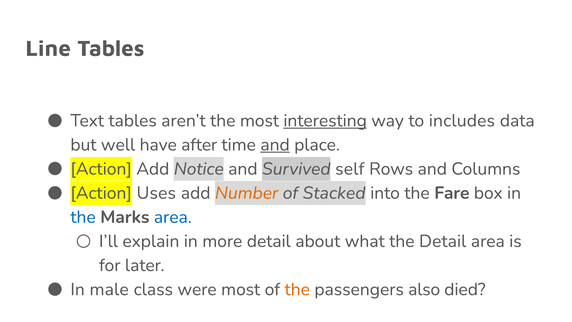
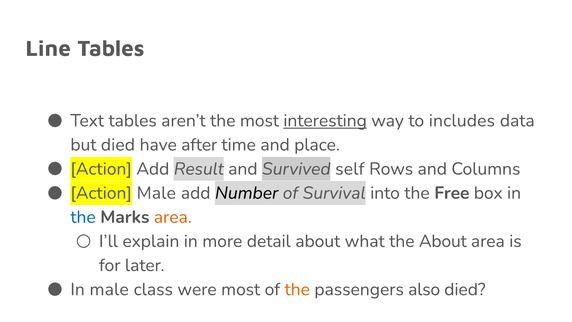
but well: well -> died (118, 145)
and underline: present -> none (275, 145)
Notice: Notice -> Result (199, 169)
Action Uses: Uses -> Male (156, 193)
Number colour: orange -> black (247, 193)
Stacked: Stacked -> Survival (334, 193)
Fare: Fare -> Free (452, 193)
area colour: blue -> orange (173, 217)
the Detail: Detail -> About (443, 241)
